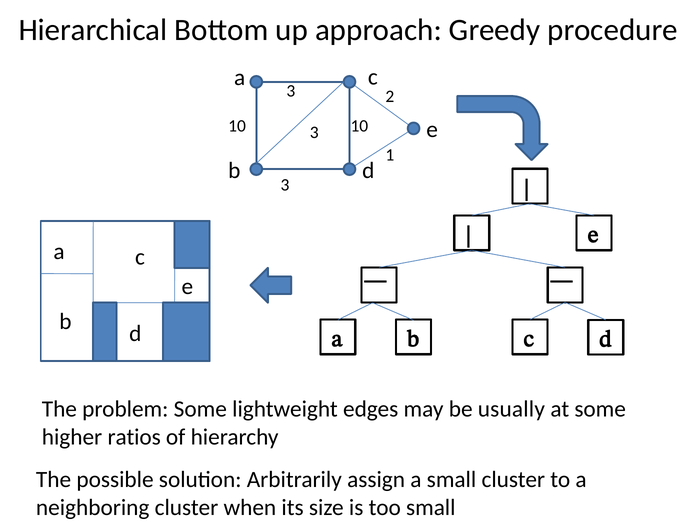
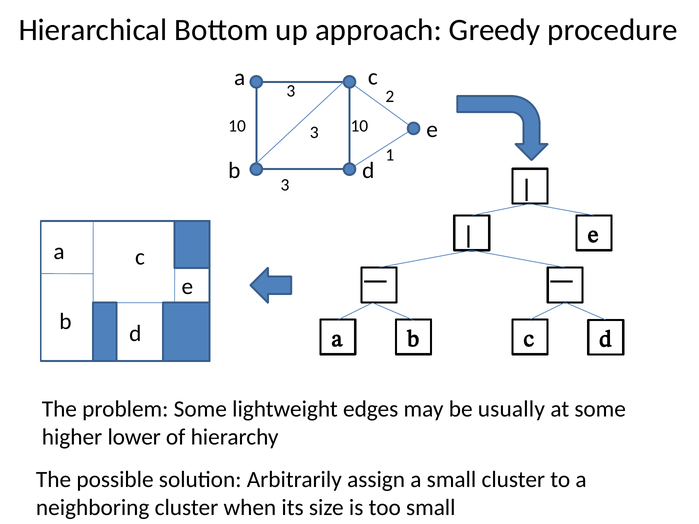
ratios: ratios -> lower (134, 437)
